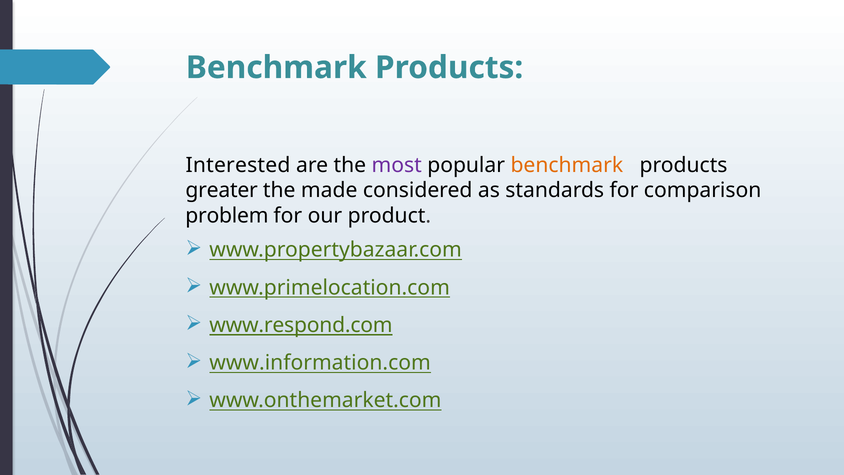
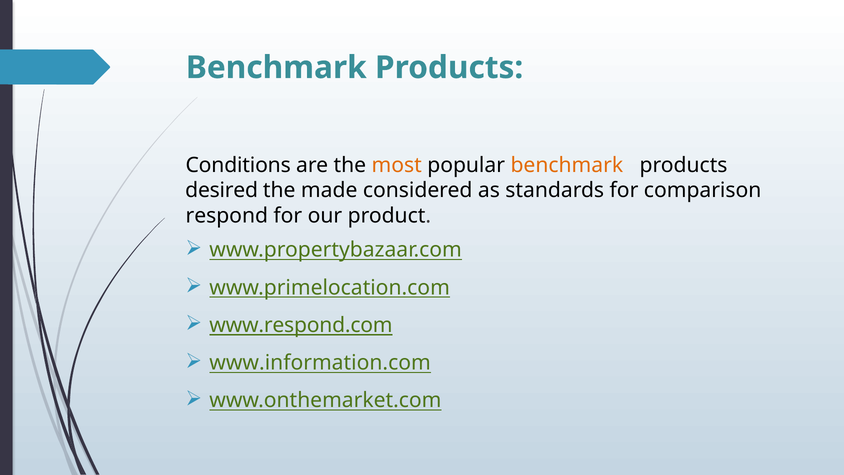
Interested: Interested -> Conditions (238, 165)
most colour: purple -> orange (397, 165)
greater: greater -> desired (222, 190)
problem: problem -> respond (227, 216)
